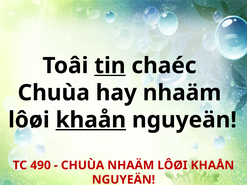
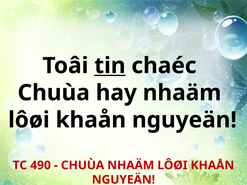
khaån underline: present -> none (91, 120)
